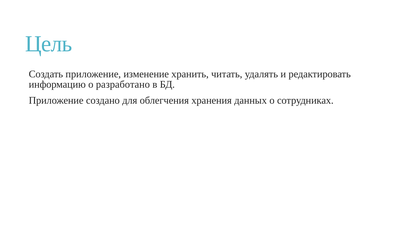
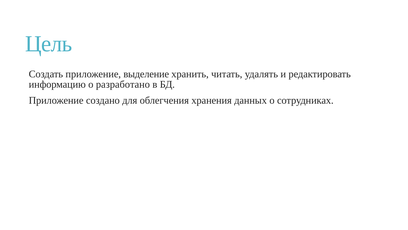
изменение: изменение -> выделение (146, 74)
